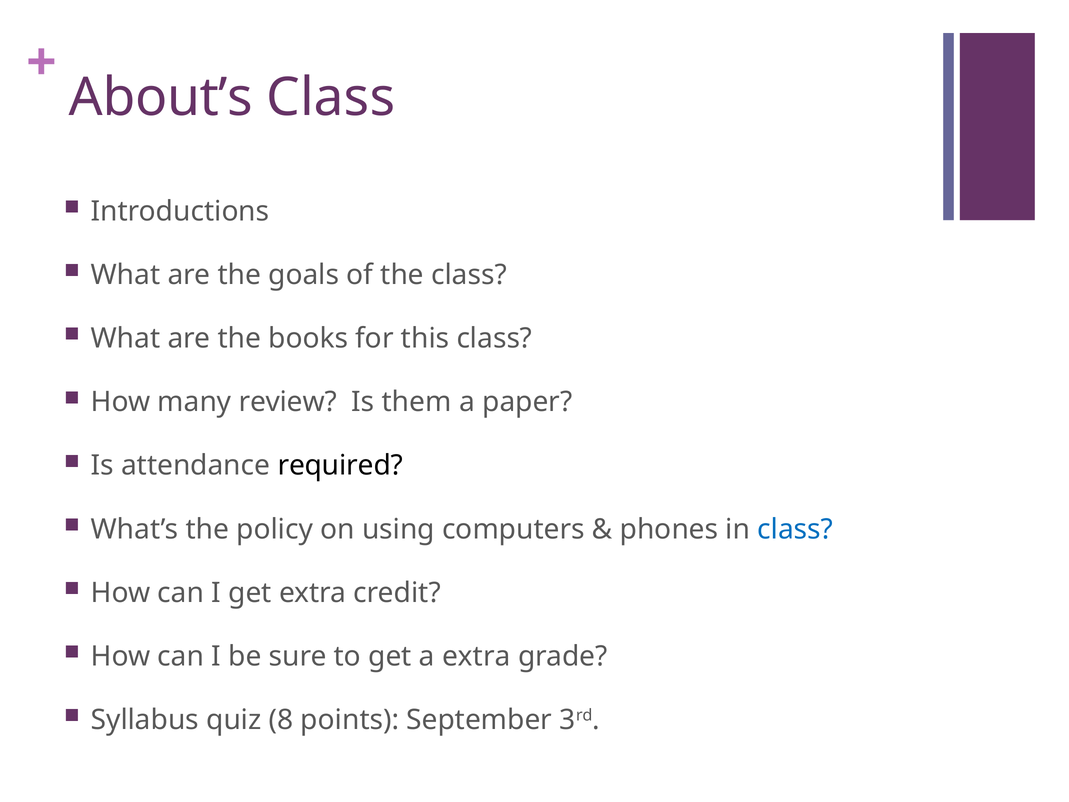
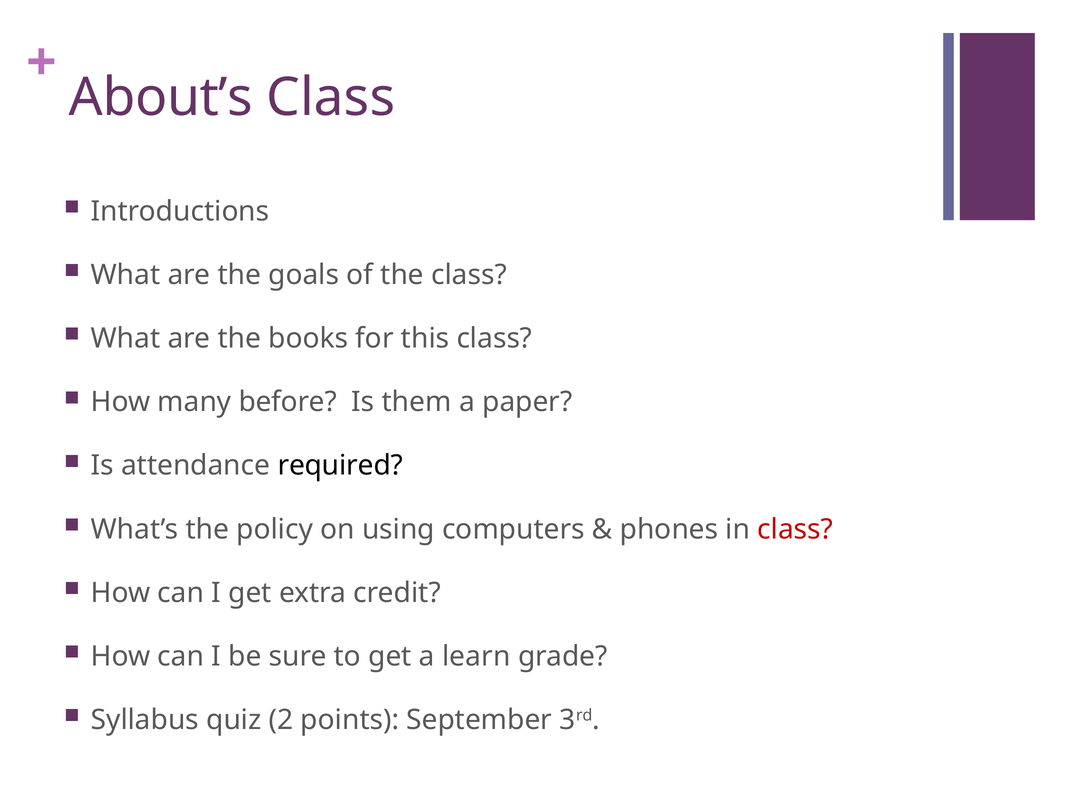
review: review -> before (288, 402)
class colour: blue -> red (795, 529)
a extra: extra -> learn (476, 656)
8: 8 -> 2 (281, 720)
